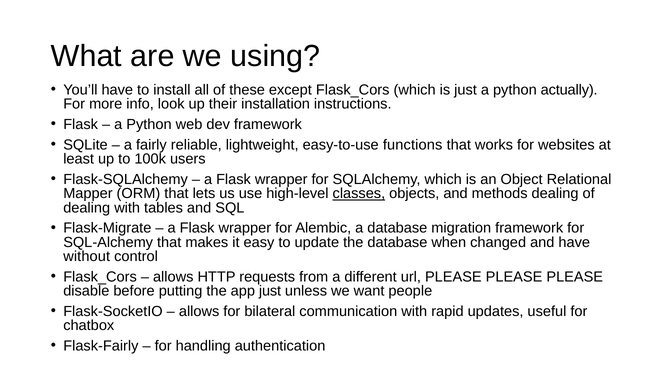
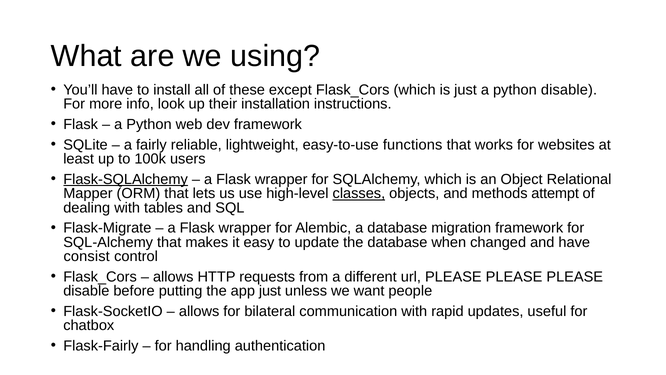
python actually: actually -> disable (569, 90)
Flask-SQLAlchemy underline: none -> present (126, 179)
methods dealing: dealing -> attempt (555, 193)
without: without -> consist (87, 256)
